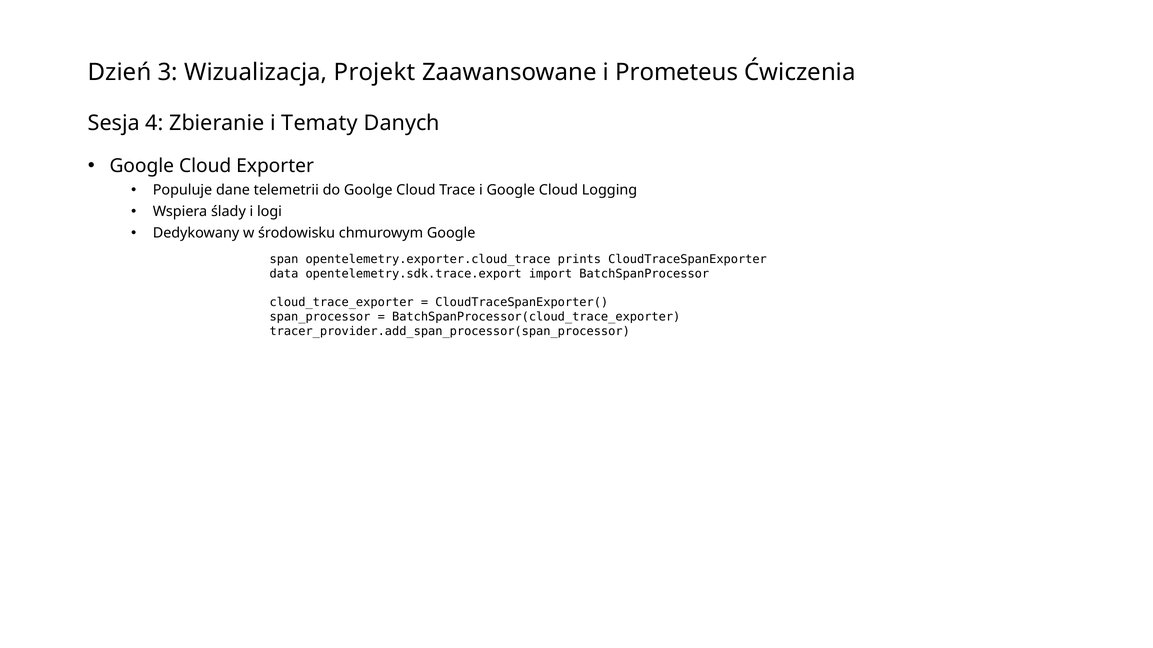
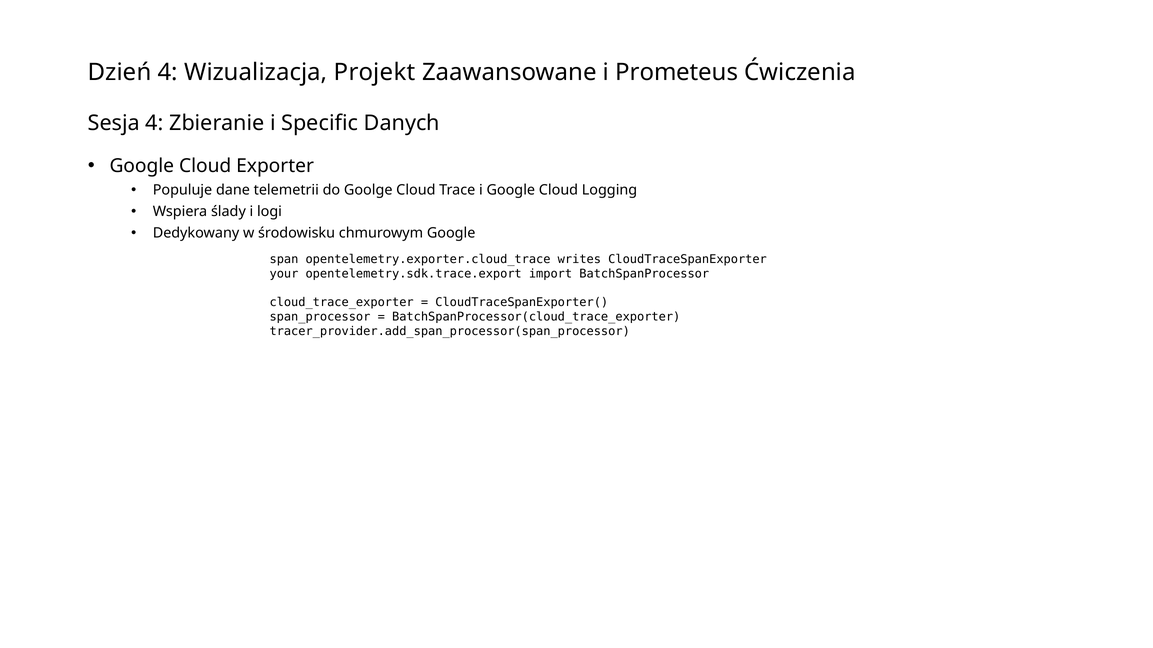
Dzień 3: 3 -> 4 (168, 72)
Tematy: Tematy -> Specific (320, 123)
prints: prints -> writes (579, 259)
data: data -> your (284, 274)
